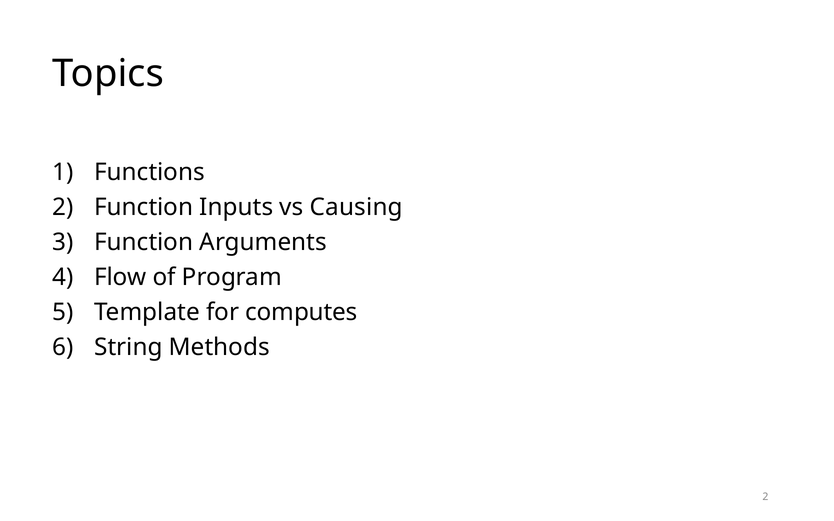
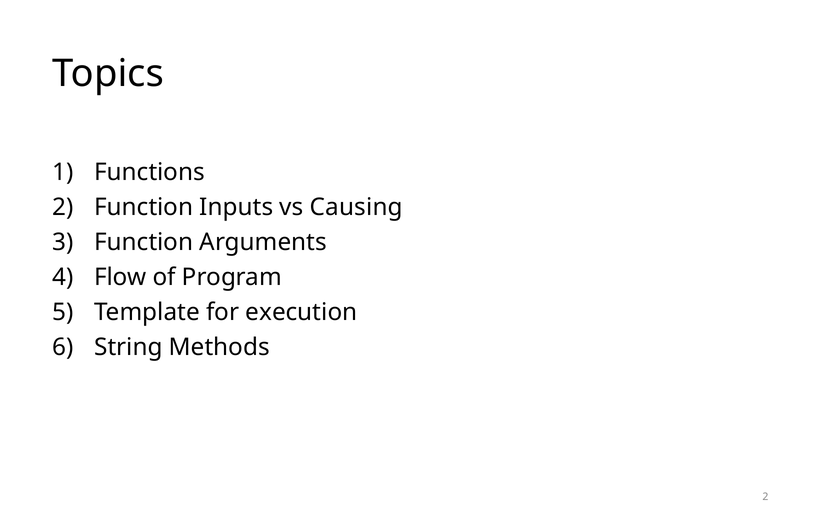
computes: computes -> execution (301, 312)
